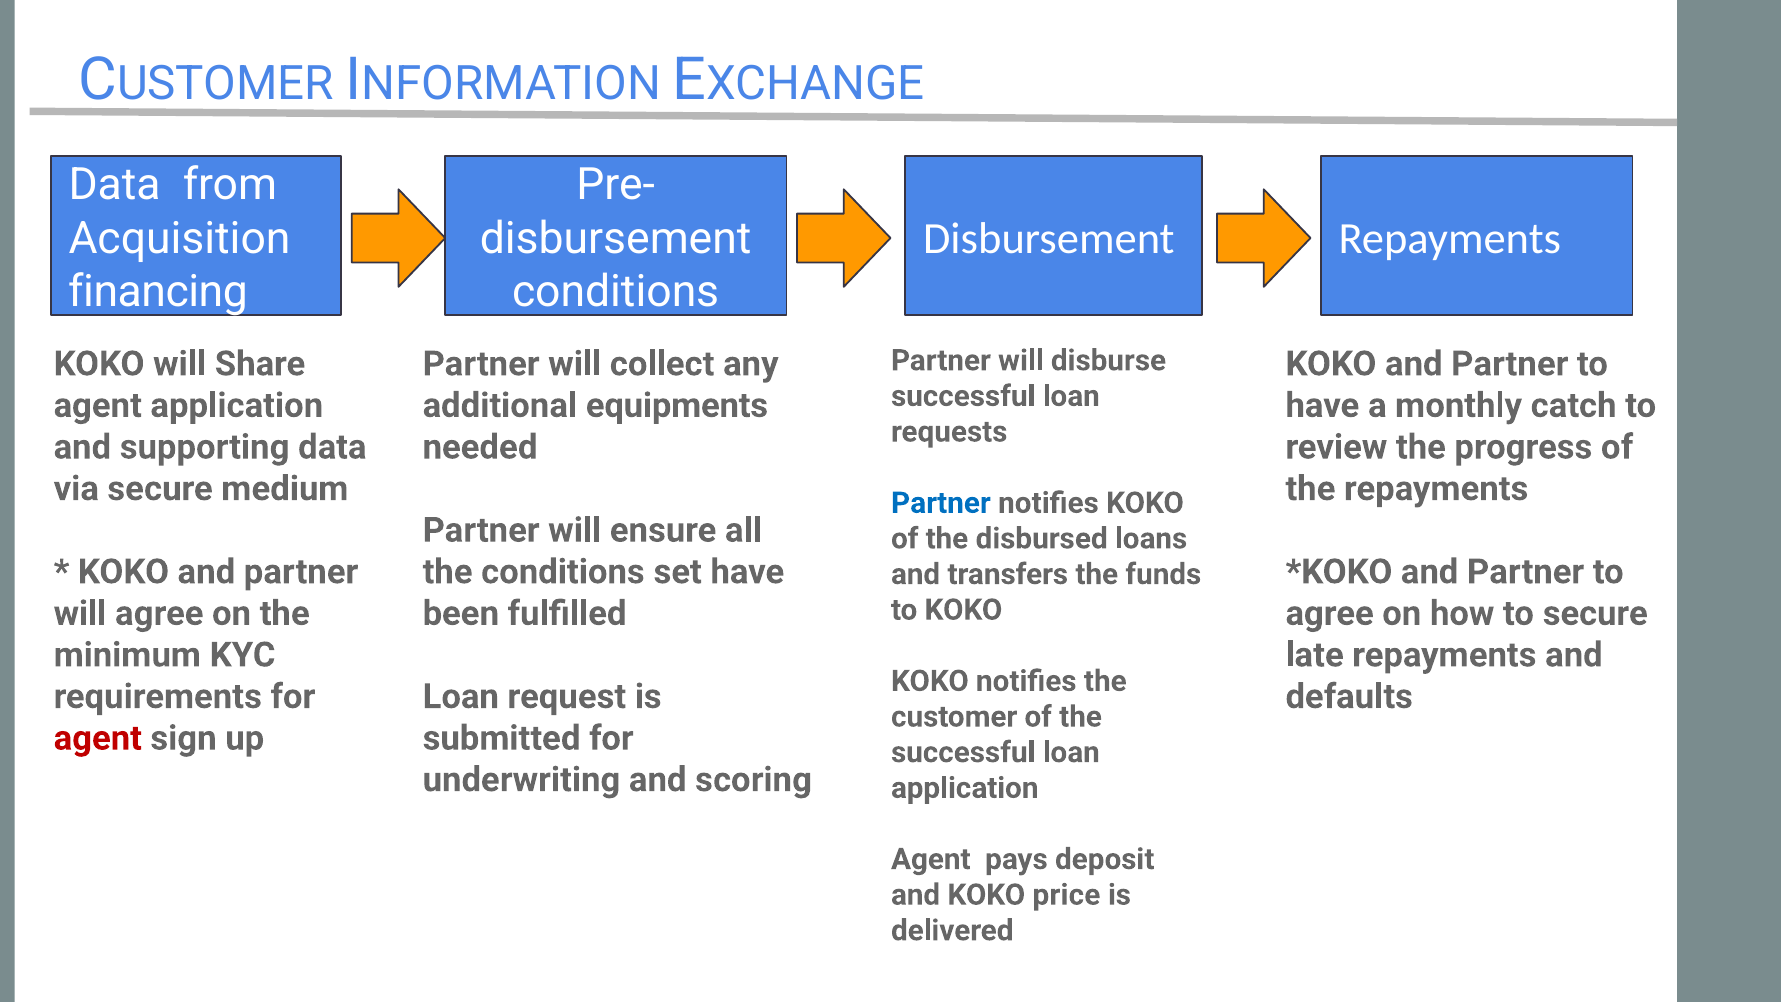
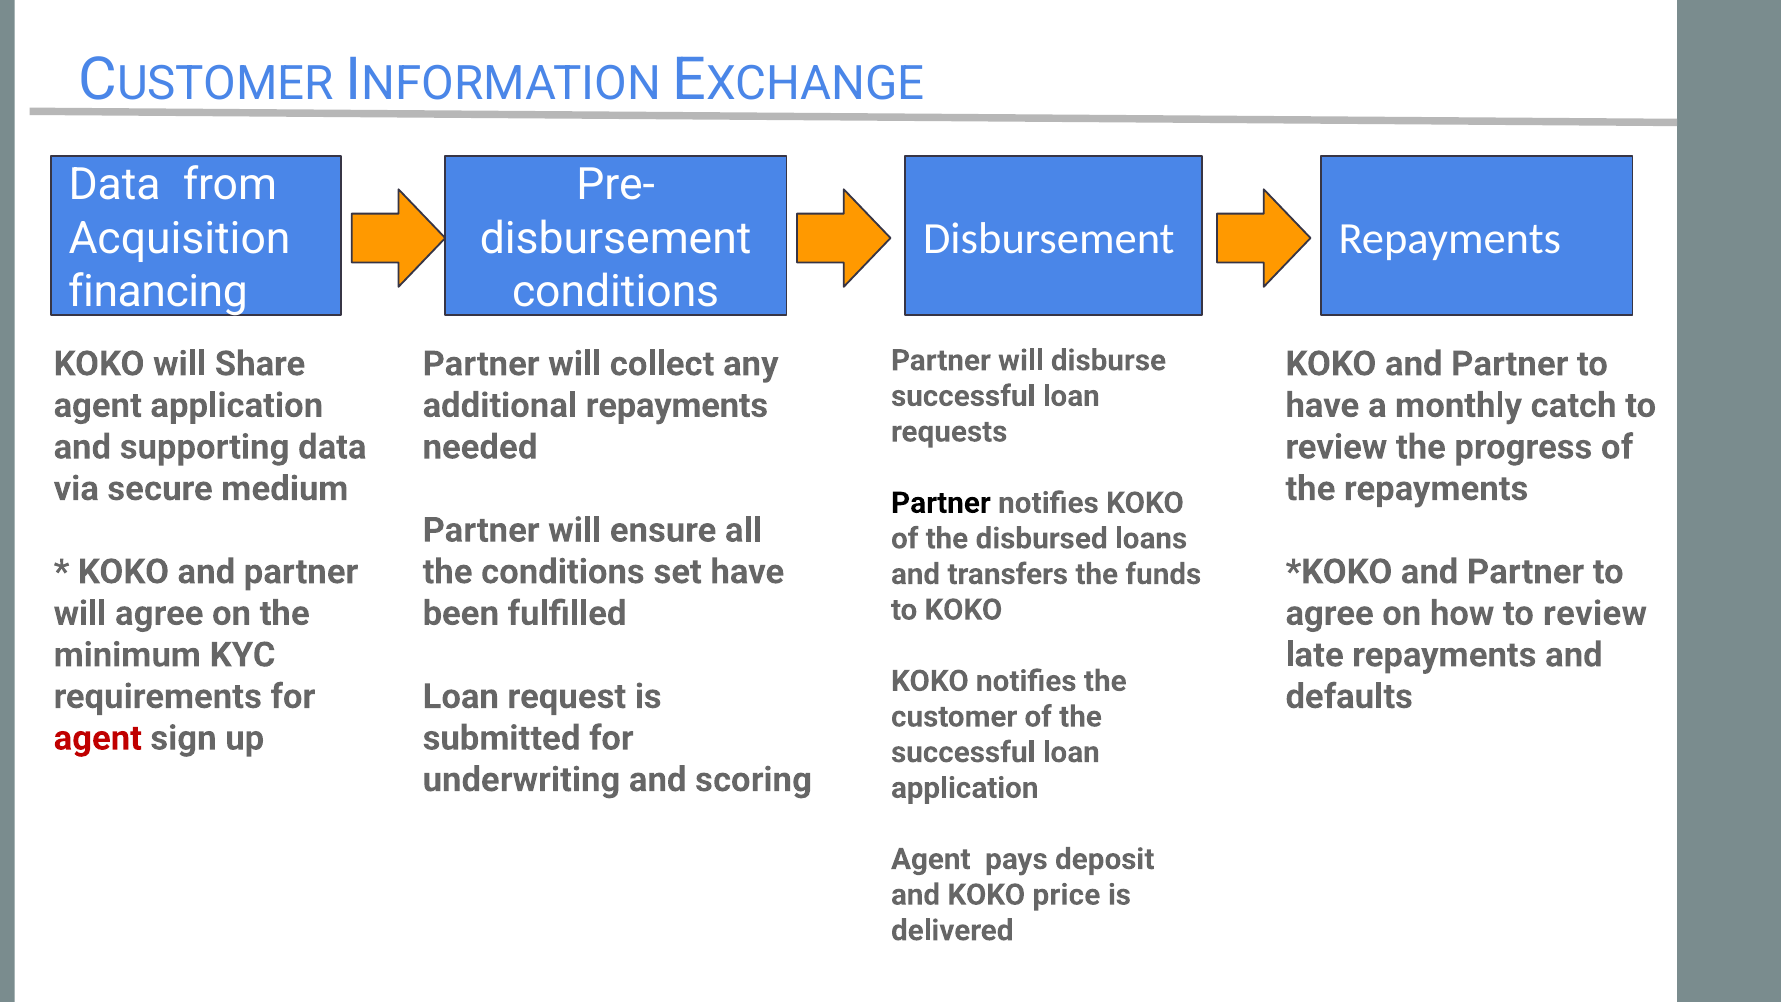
additional equipments: equipments -> repayments (677, 405)
Partner colour: blue -> black (941, 503)
how to secure: secure -> review (1595, 613)
